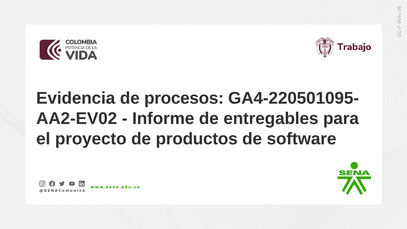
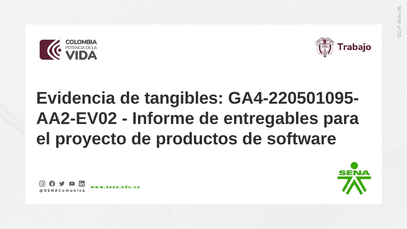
procesos: procesos -> tangibles (184, 98)
